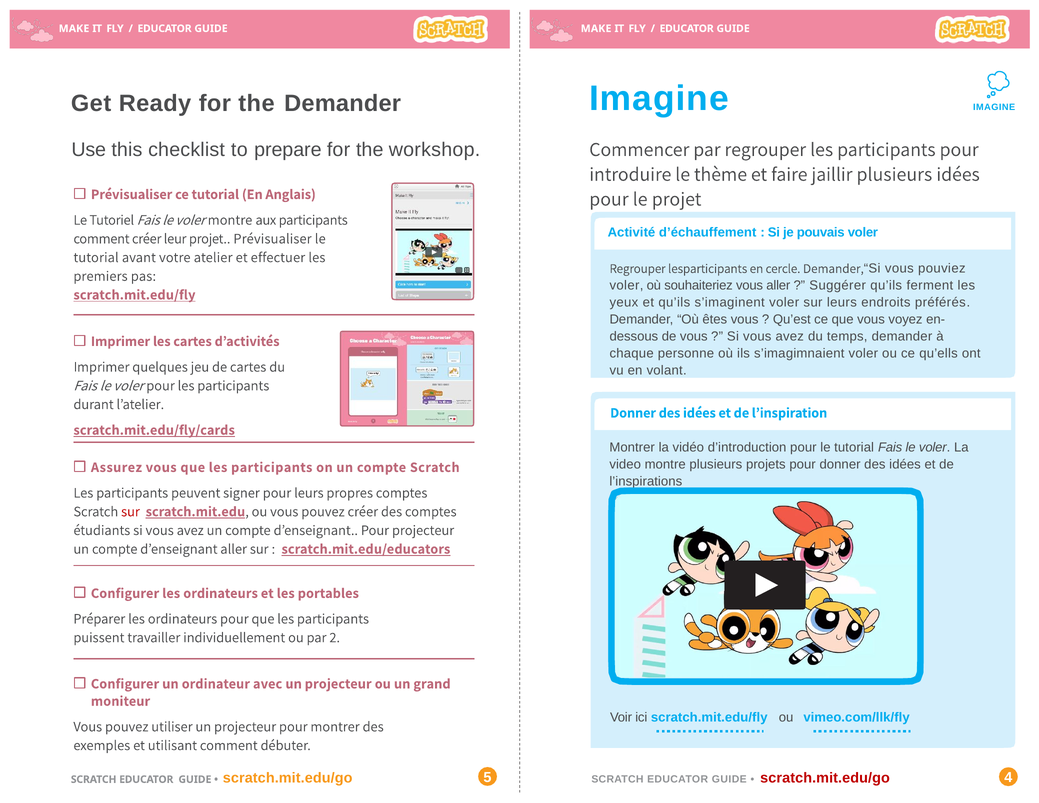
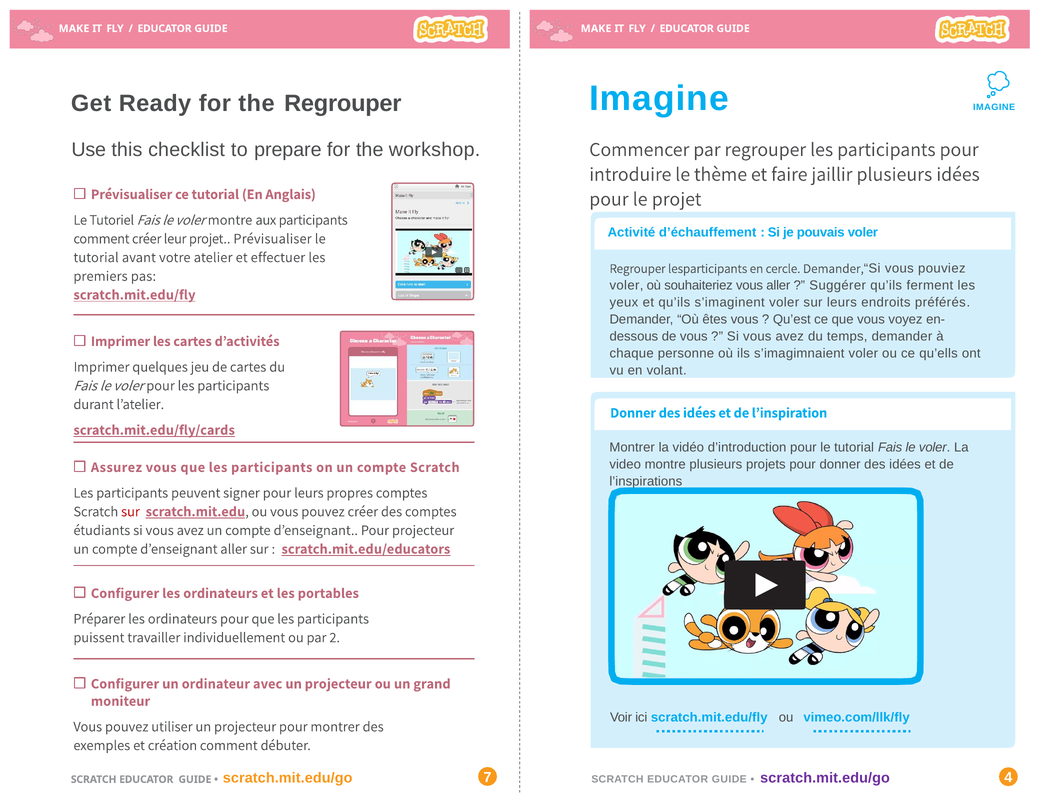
the Demander: Demander -> Regrouper (343, 104)
utilisant: utilisant -> création (172, 745)
5: 5 -> 7 (487, 777)
scratch.mit.edu/go colour: red -> purple (825, 778)
